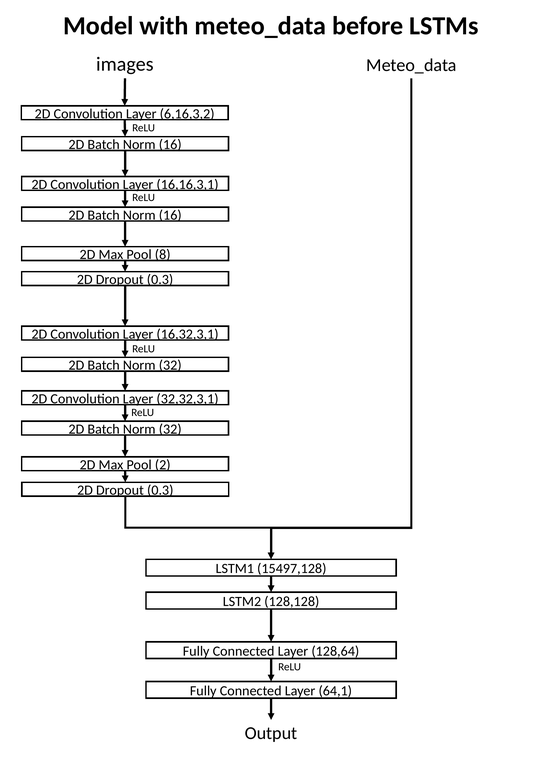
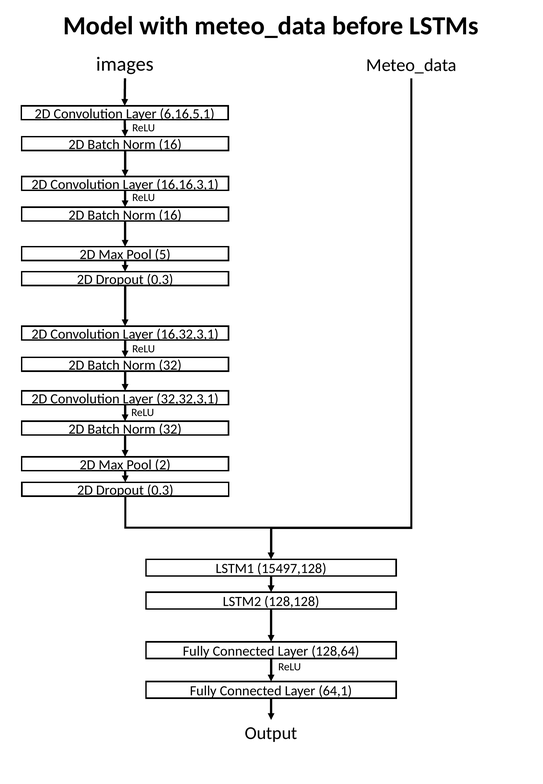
6,16,3,2: 6,16,3,2 -> 6,16,5,1 (187, 114)
8: 8 -> 5 (163, 255)
